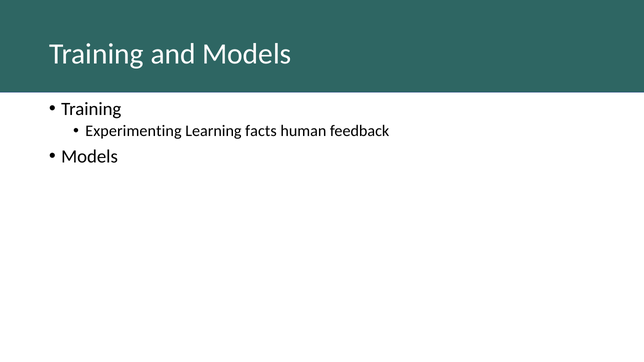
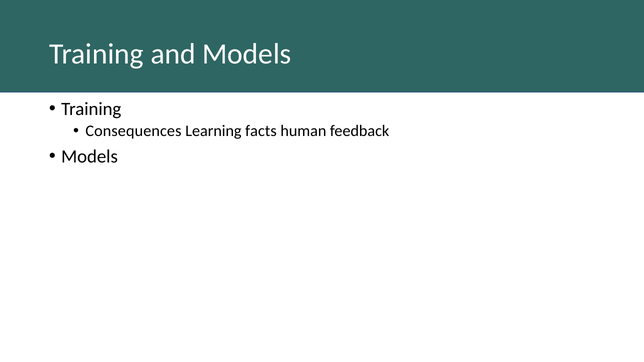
Experimenting: Experimenting -> Consequences (133, 131)
